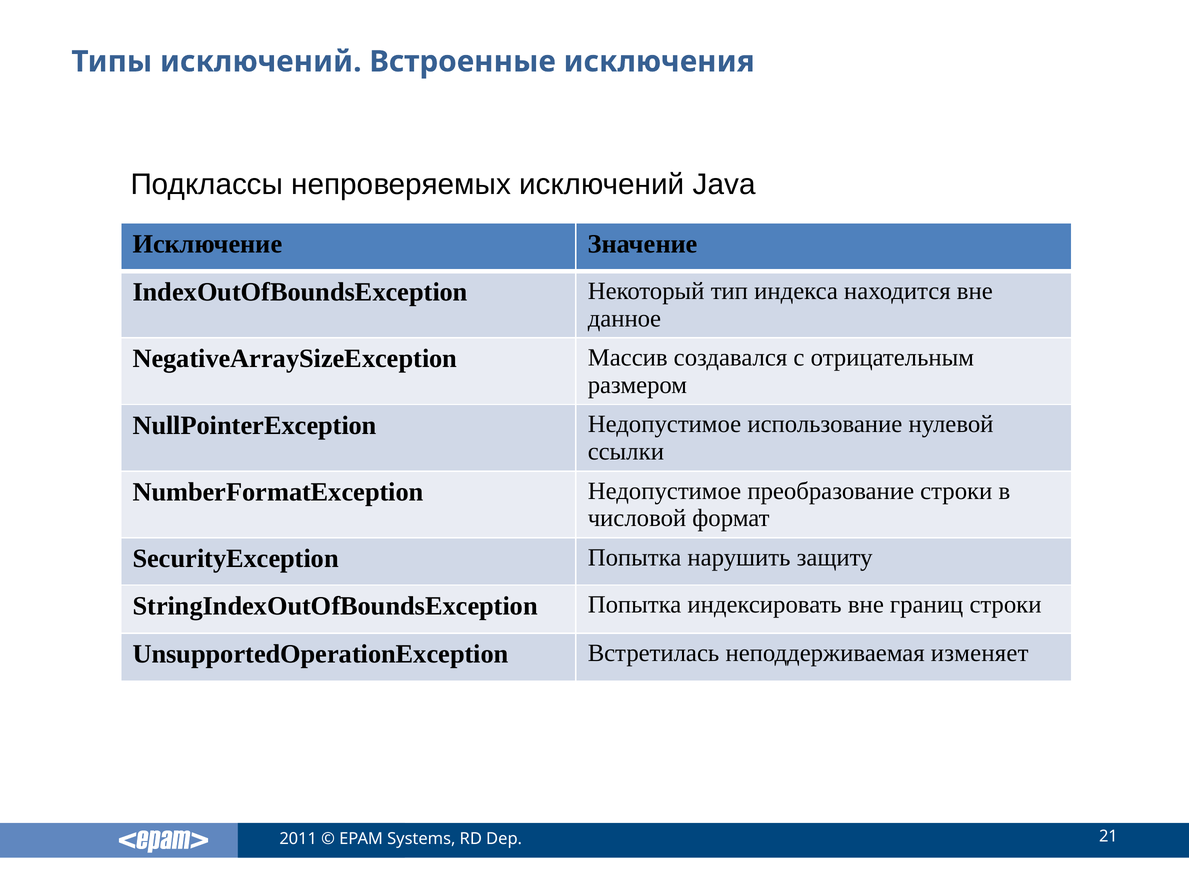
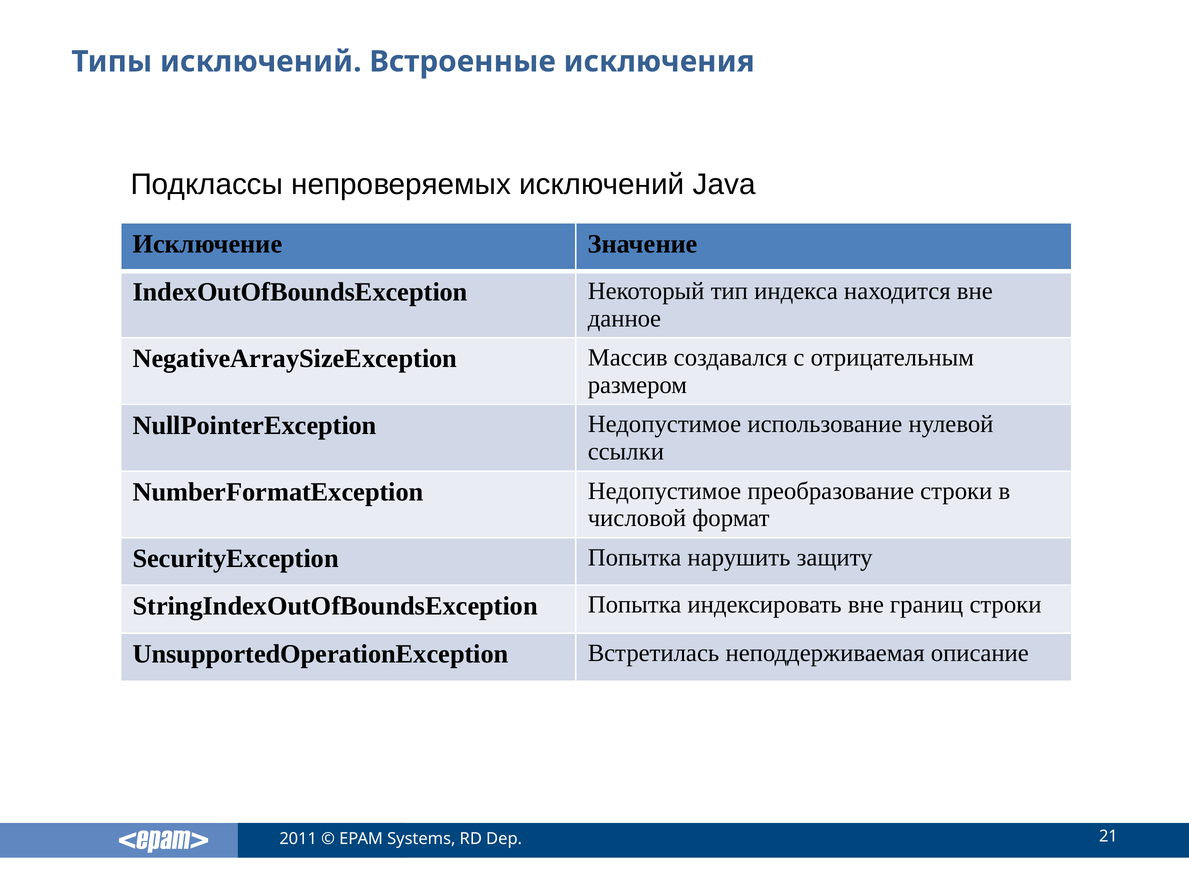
изменяет: изменяет -> описание (980, 653)
